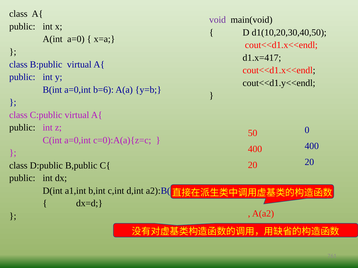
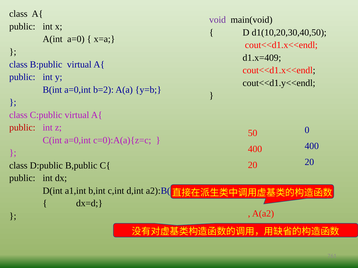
d1.x=417: d1.x=417 -> d1.x=409 (262, 58)
b=6: b=6 -> b=2 (103, 90)
public colour: black -> red (22, 128)
